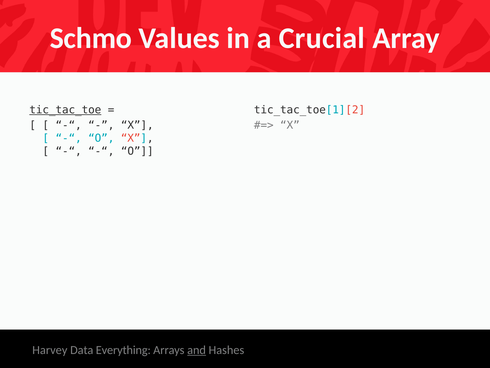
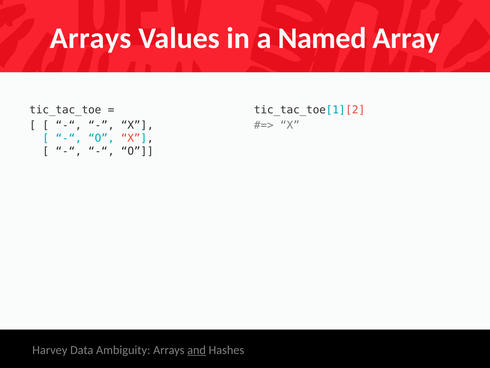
Schmo: Schmo -> Arrays (91, 38)
Crucial: Crucial -> Named (322, 38)
tic_tac_toe underline: present -> none (65, 110)
Everything: Everything -> Ambiguity (123, 350)
